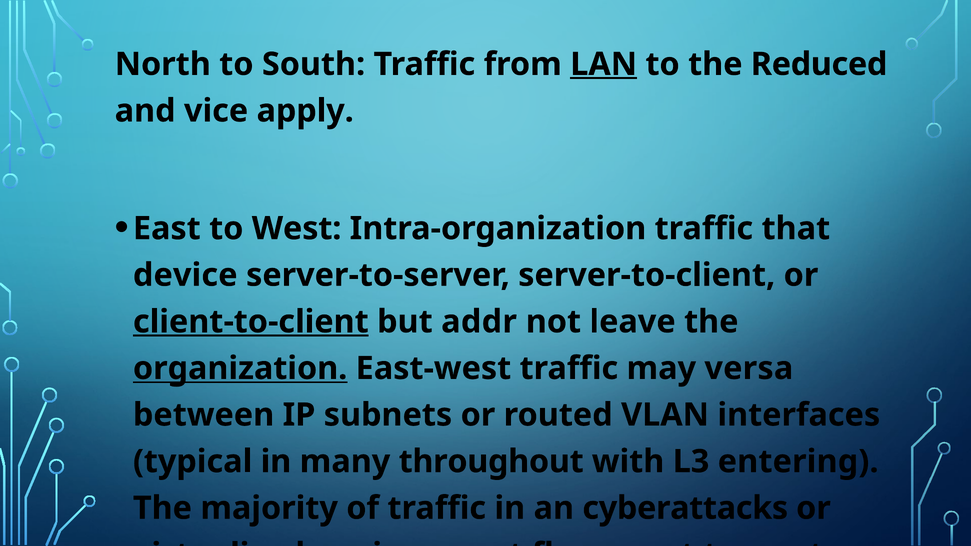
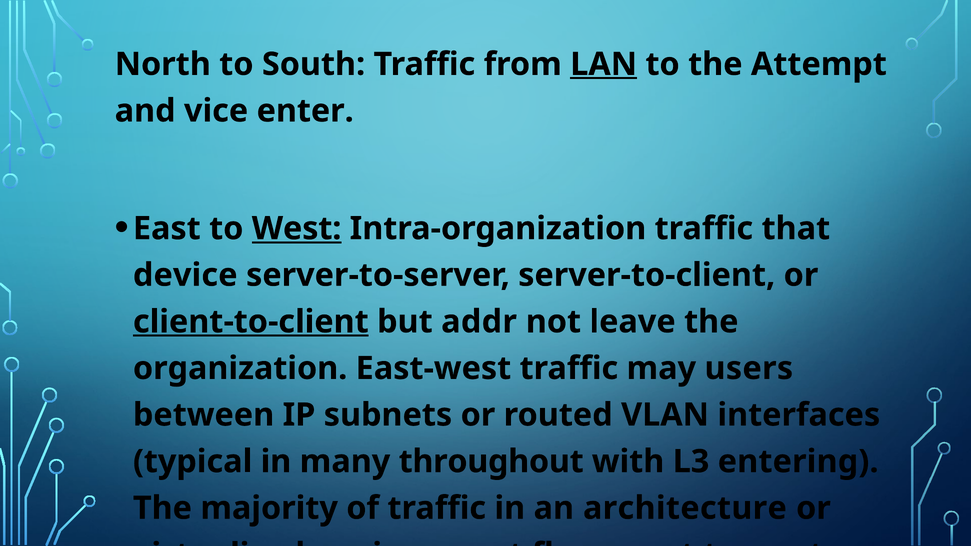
Reduced: Reduced -> Attempt (819, 64)
apply: apply -> enter (305, 111)
West underline: none -> present (297, 229)
organization underline: present -> none (240, 368)
versa: versa -> users (749, 368)
cyberattacks: cyberattacks -> architecture (685, 508)
